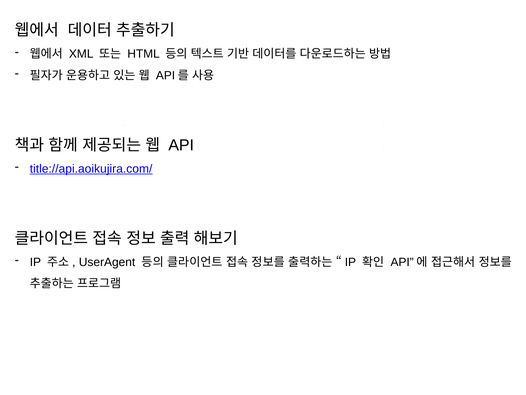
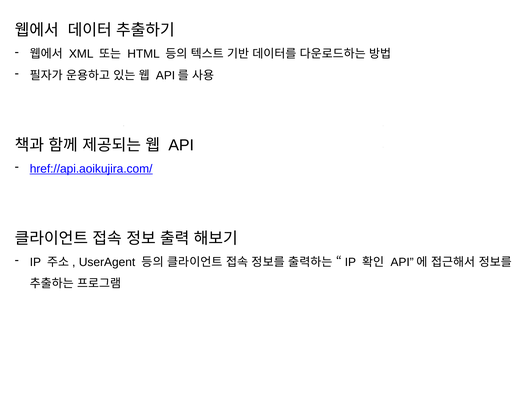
title://api.aoikujira.com/: title://api.aoikujira.com/ -> href://api.aoikujira.com/ (91, 169)
